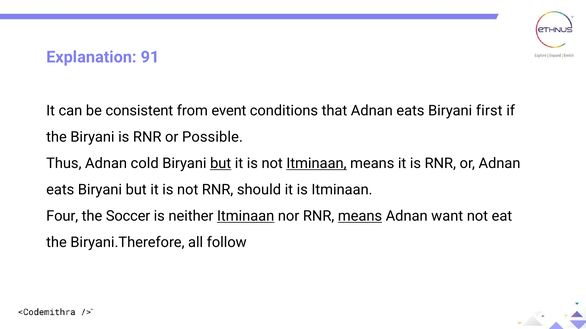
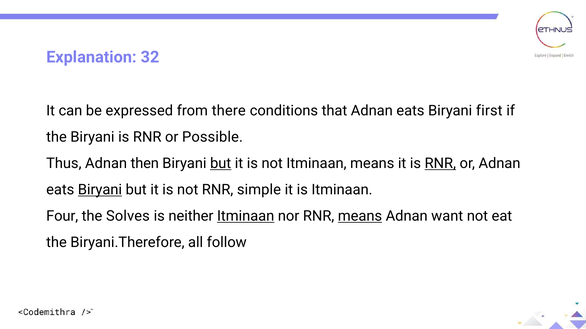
91: 91 -> 32 (150, 57)
consistent: consistent -> expressed (139, 111)
event: event -> there (229, 111)
cold: cold -> then (145, 164)
Itminaan underline: present -> none (316, 164)
RNR underline: none -> present (440, 164)
Biryani underline: none -> present (100, 190)
should: should -> simple (259, 190)
Soccer: Soccer -> Solves (128, 216)
